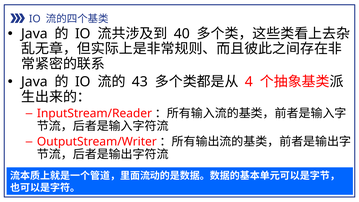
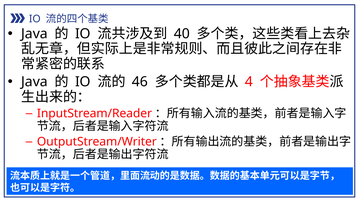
43: 43 -> 46 (140, 82)
